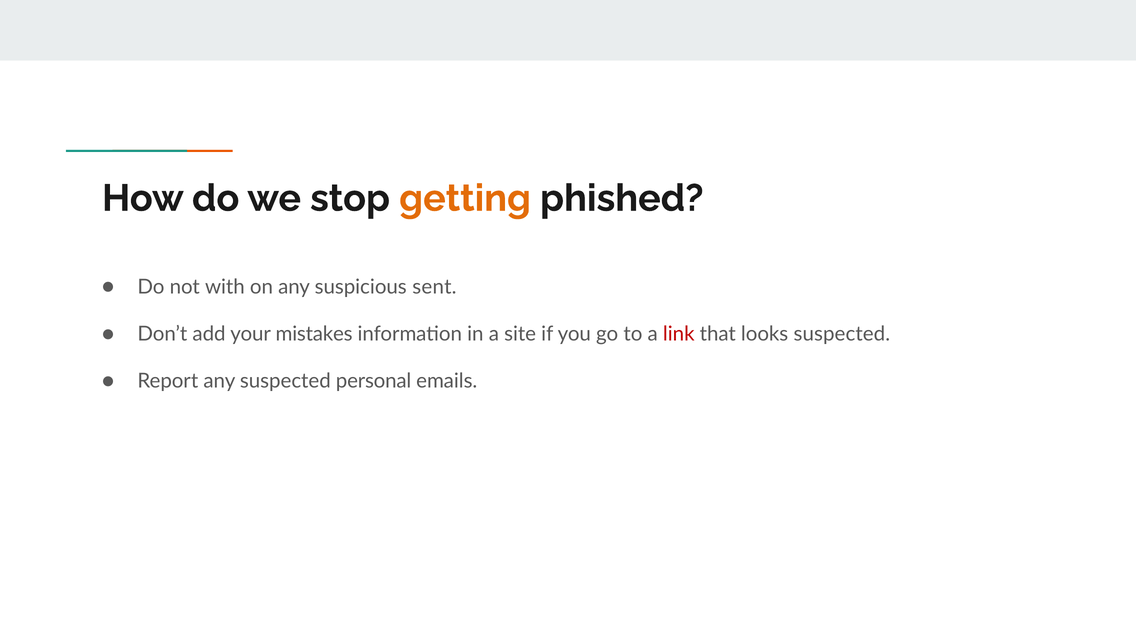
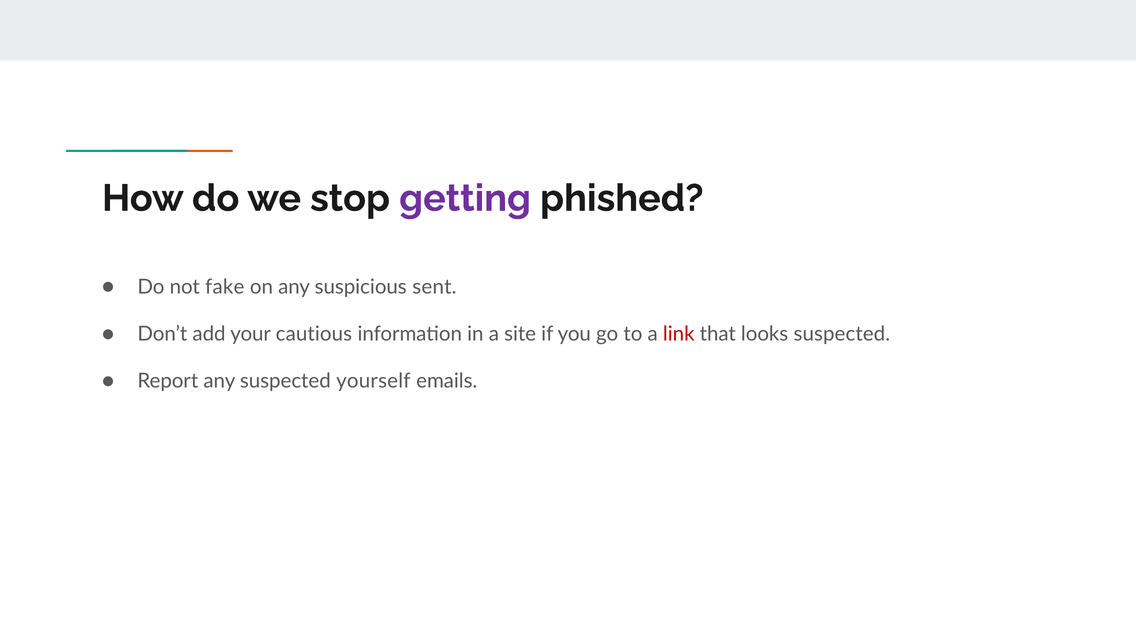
getting colour: orange -> purple (465, 198)
with: with -> fake (225, 287)
mistakes: mistakes -> cautious (314, 334)
personal: personal -> yourself (373, 381)
